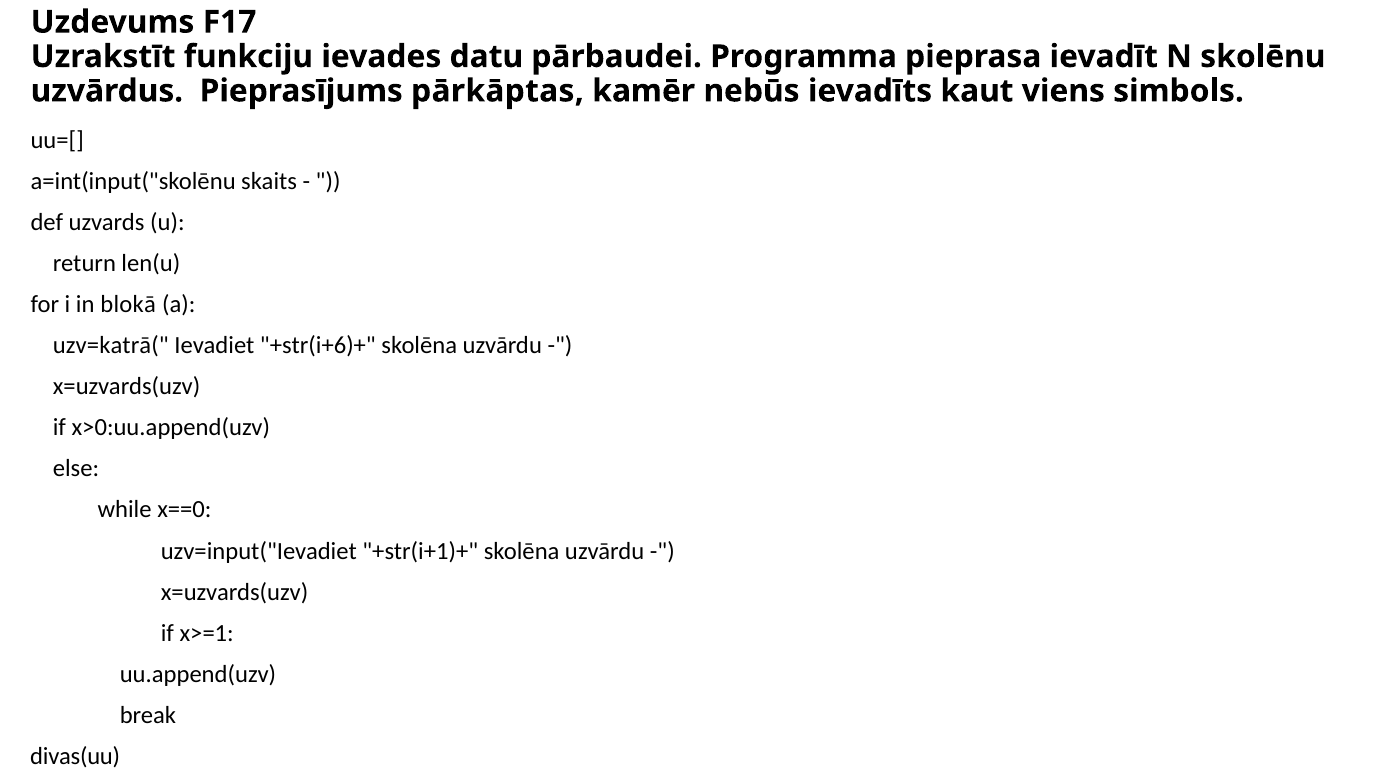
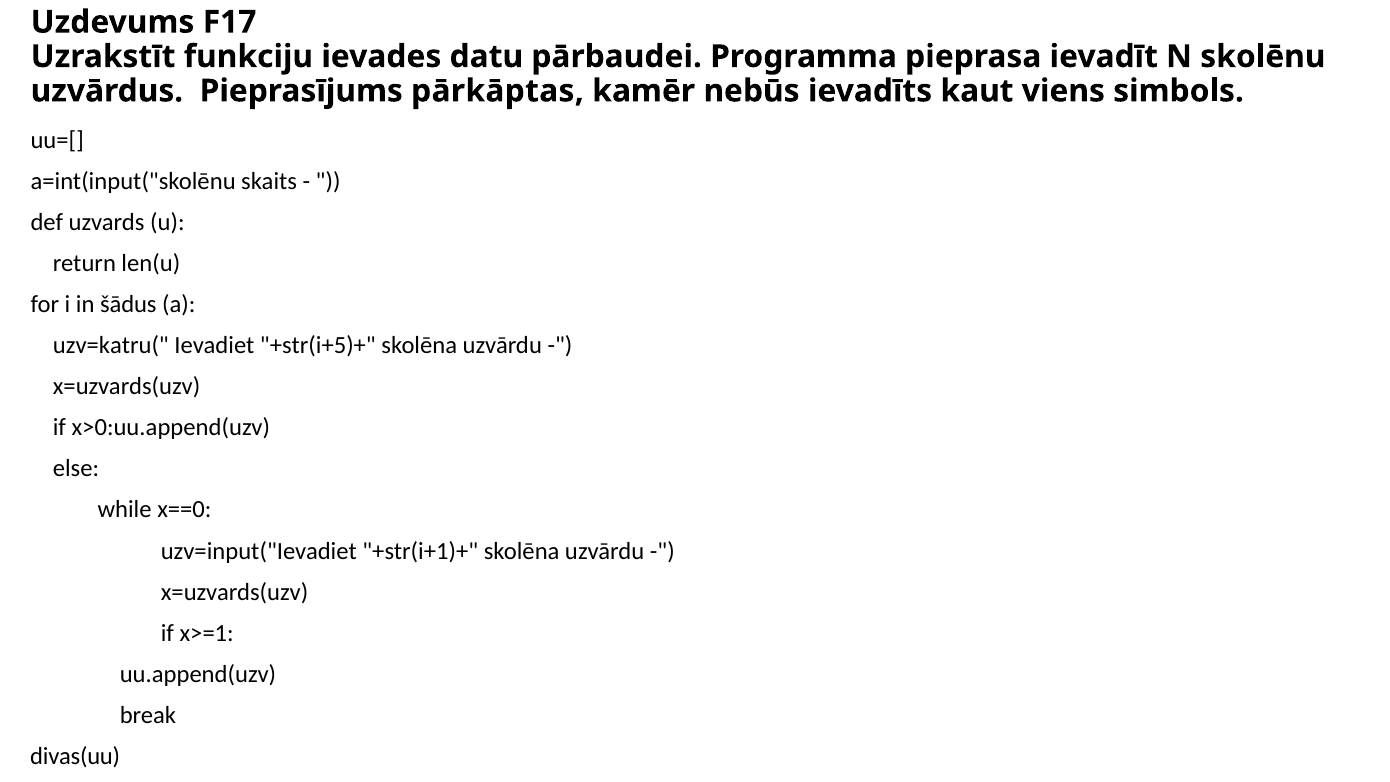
blokā: blokā -> šādus (128, 304)
uzv=katrā(: uzv=katrā( -> uzv=katru( (111, 345)
+str(i+6)+: +str(i+6)+ -> +str(i+5)+ (318, 345)
